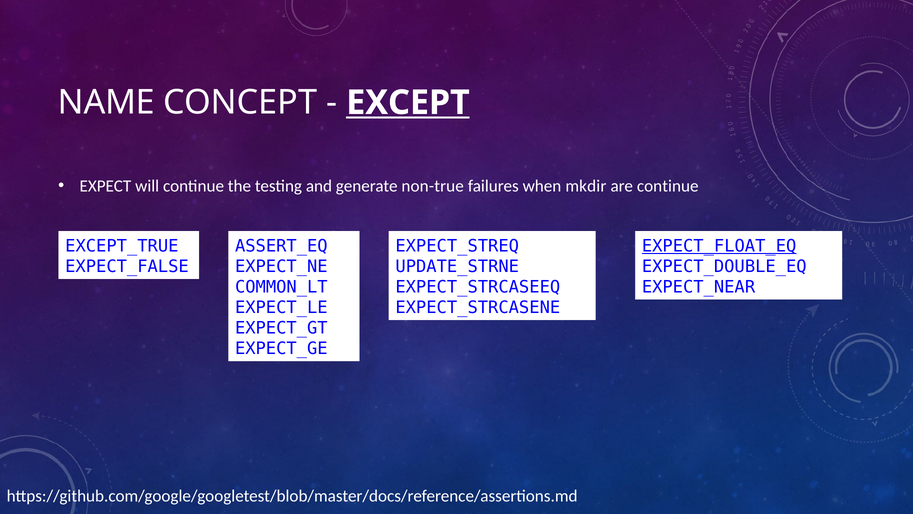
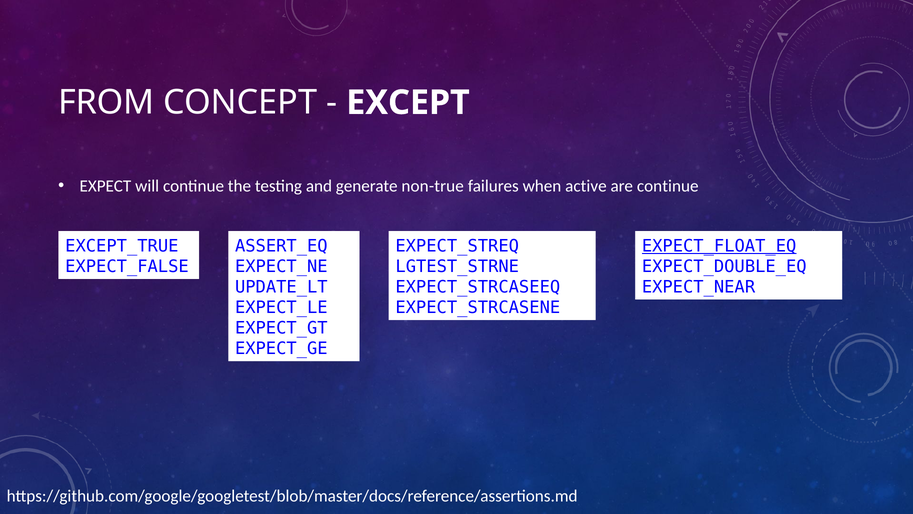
NAME: NAME -> FROM (106, 103)
EXCEPT underline: present -> none (408, 103)
mkdir: mkdir -> active (586, 186)
UPDATE_STRNE: UPDATE_STRNE -> LGTEST_STRNE (457, 266)
COMMON_LT: COMMON_LT -> UPDATE_LT (281, 287)
